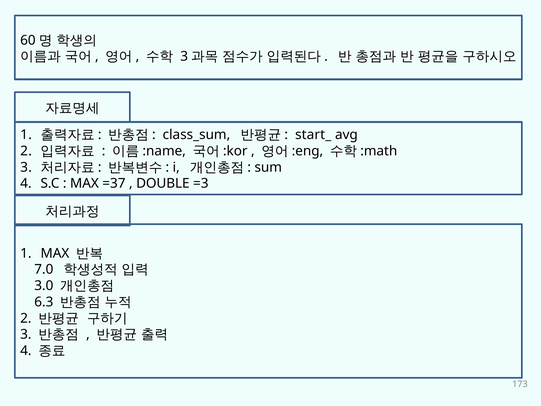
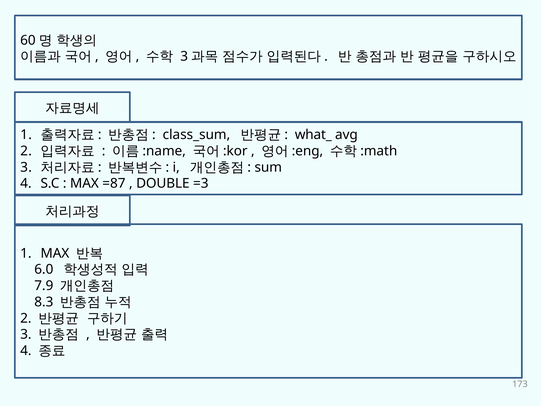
start_: start_ -> what_ (313, 135)
=37: =37 -> =87 (114, 183)
7.0: 7.0 -> 6.0 (44, 269)
3.0: 3.0 -> 7.9 (44, 286)
6.3: 6.3 -> 8.3 (44, 302)
